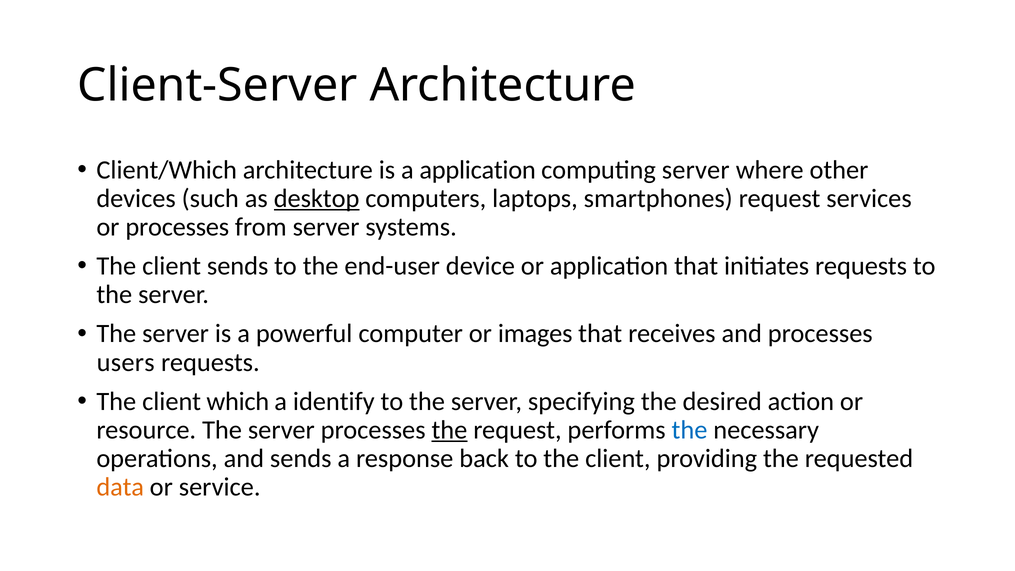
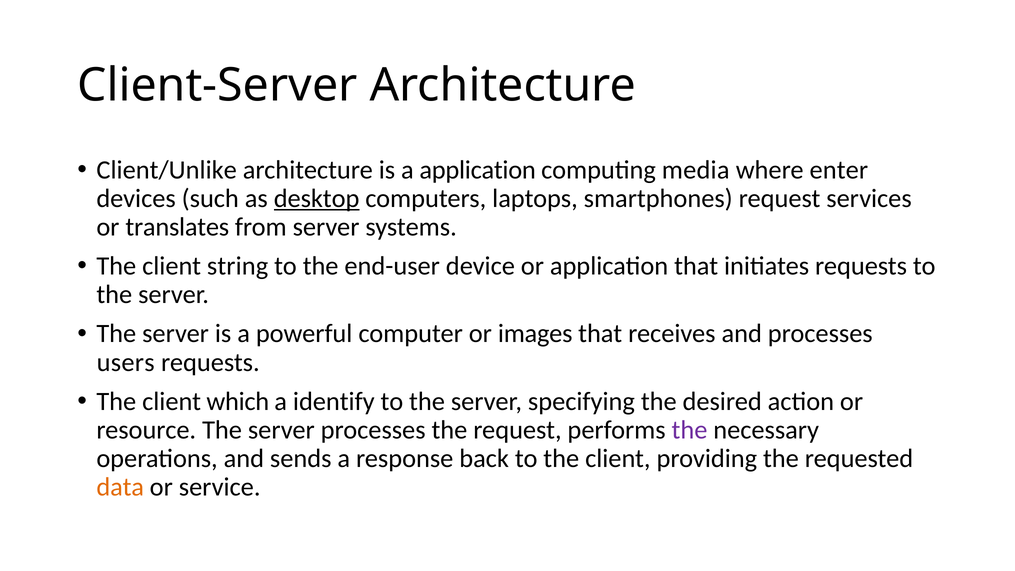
Client/Which: Client/Which -> Client/Unlike (167, 170)
computing server: server -> media (696, 170)
other: other -> enter (839, 170)
or processes: processes -> translates (177, 227)
client sends: sends -> string (238, 266)
the underline: present -> none (449, 430)
the colour: blue -> purple (690, 430)
